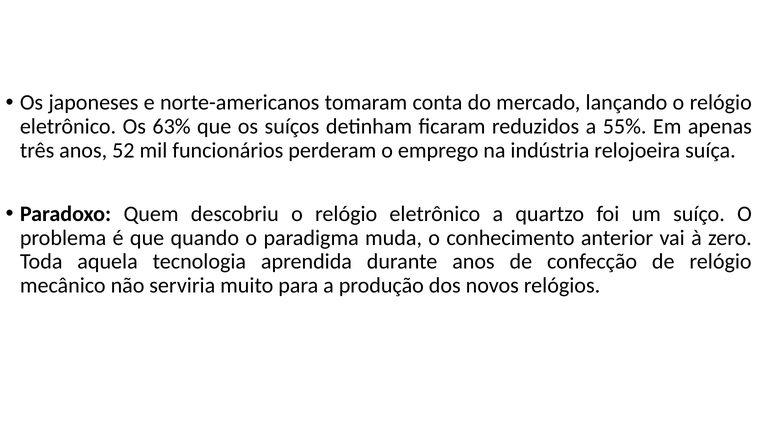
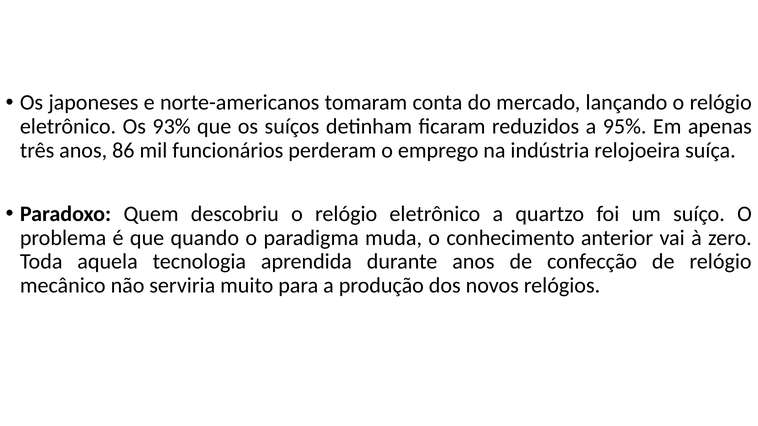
63%: 63% -> 93% (172, 127)
55%: 55% -> 95% (625, 127)
52: 52 -> 86 (123, 150)
